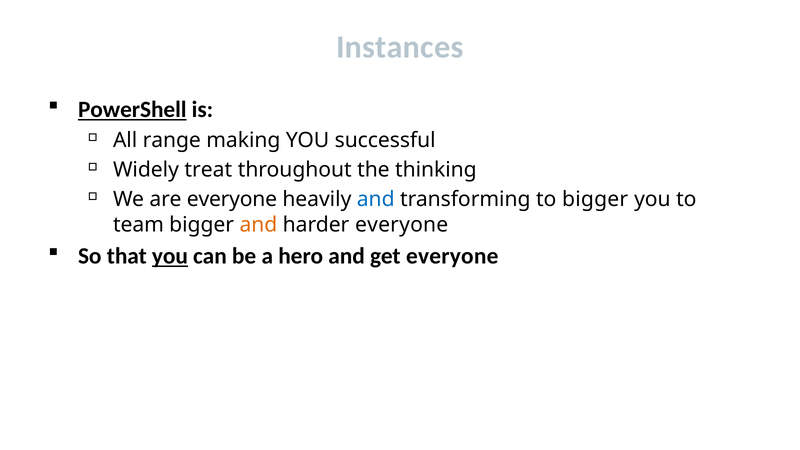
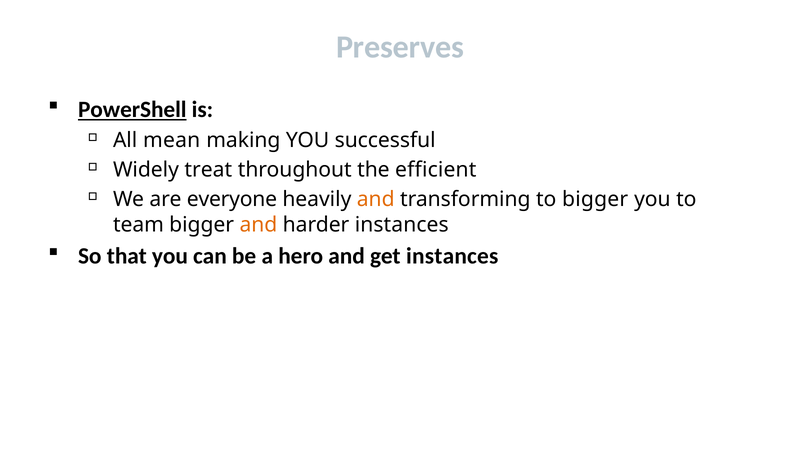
Instances: Instances -> Preserves (400, 47)
range: range -> mean (172, 140)
thinking: thinking -> efficient (436, 170)
and colour: blue -> orange (376, 199)
harder everyone: everyone -> instances (402, 225)
you underline: present -> none (170, 256)
get everyone: everyone -> instances (452, 256)
